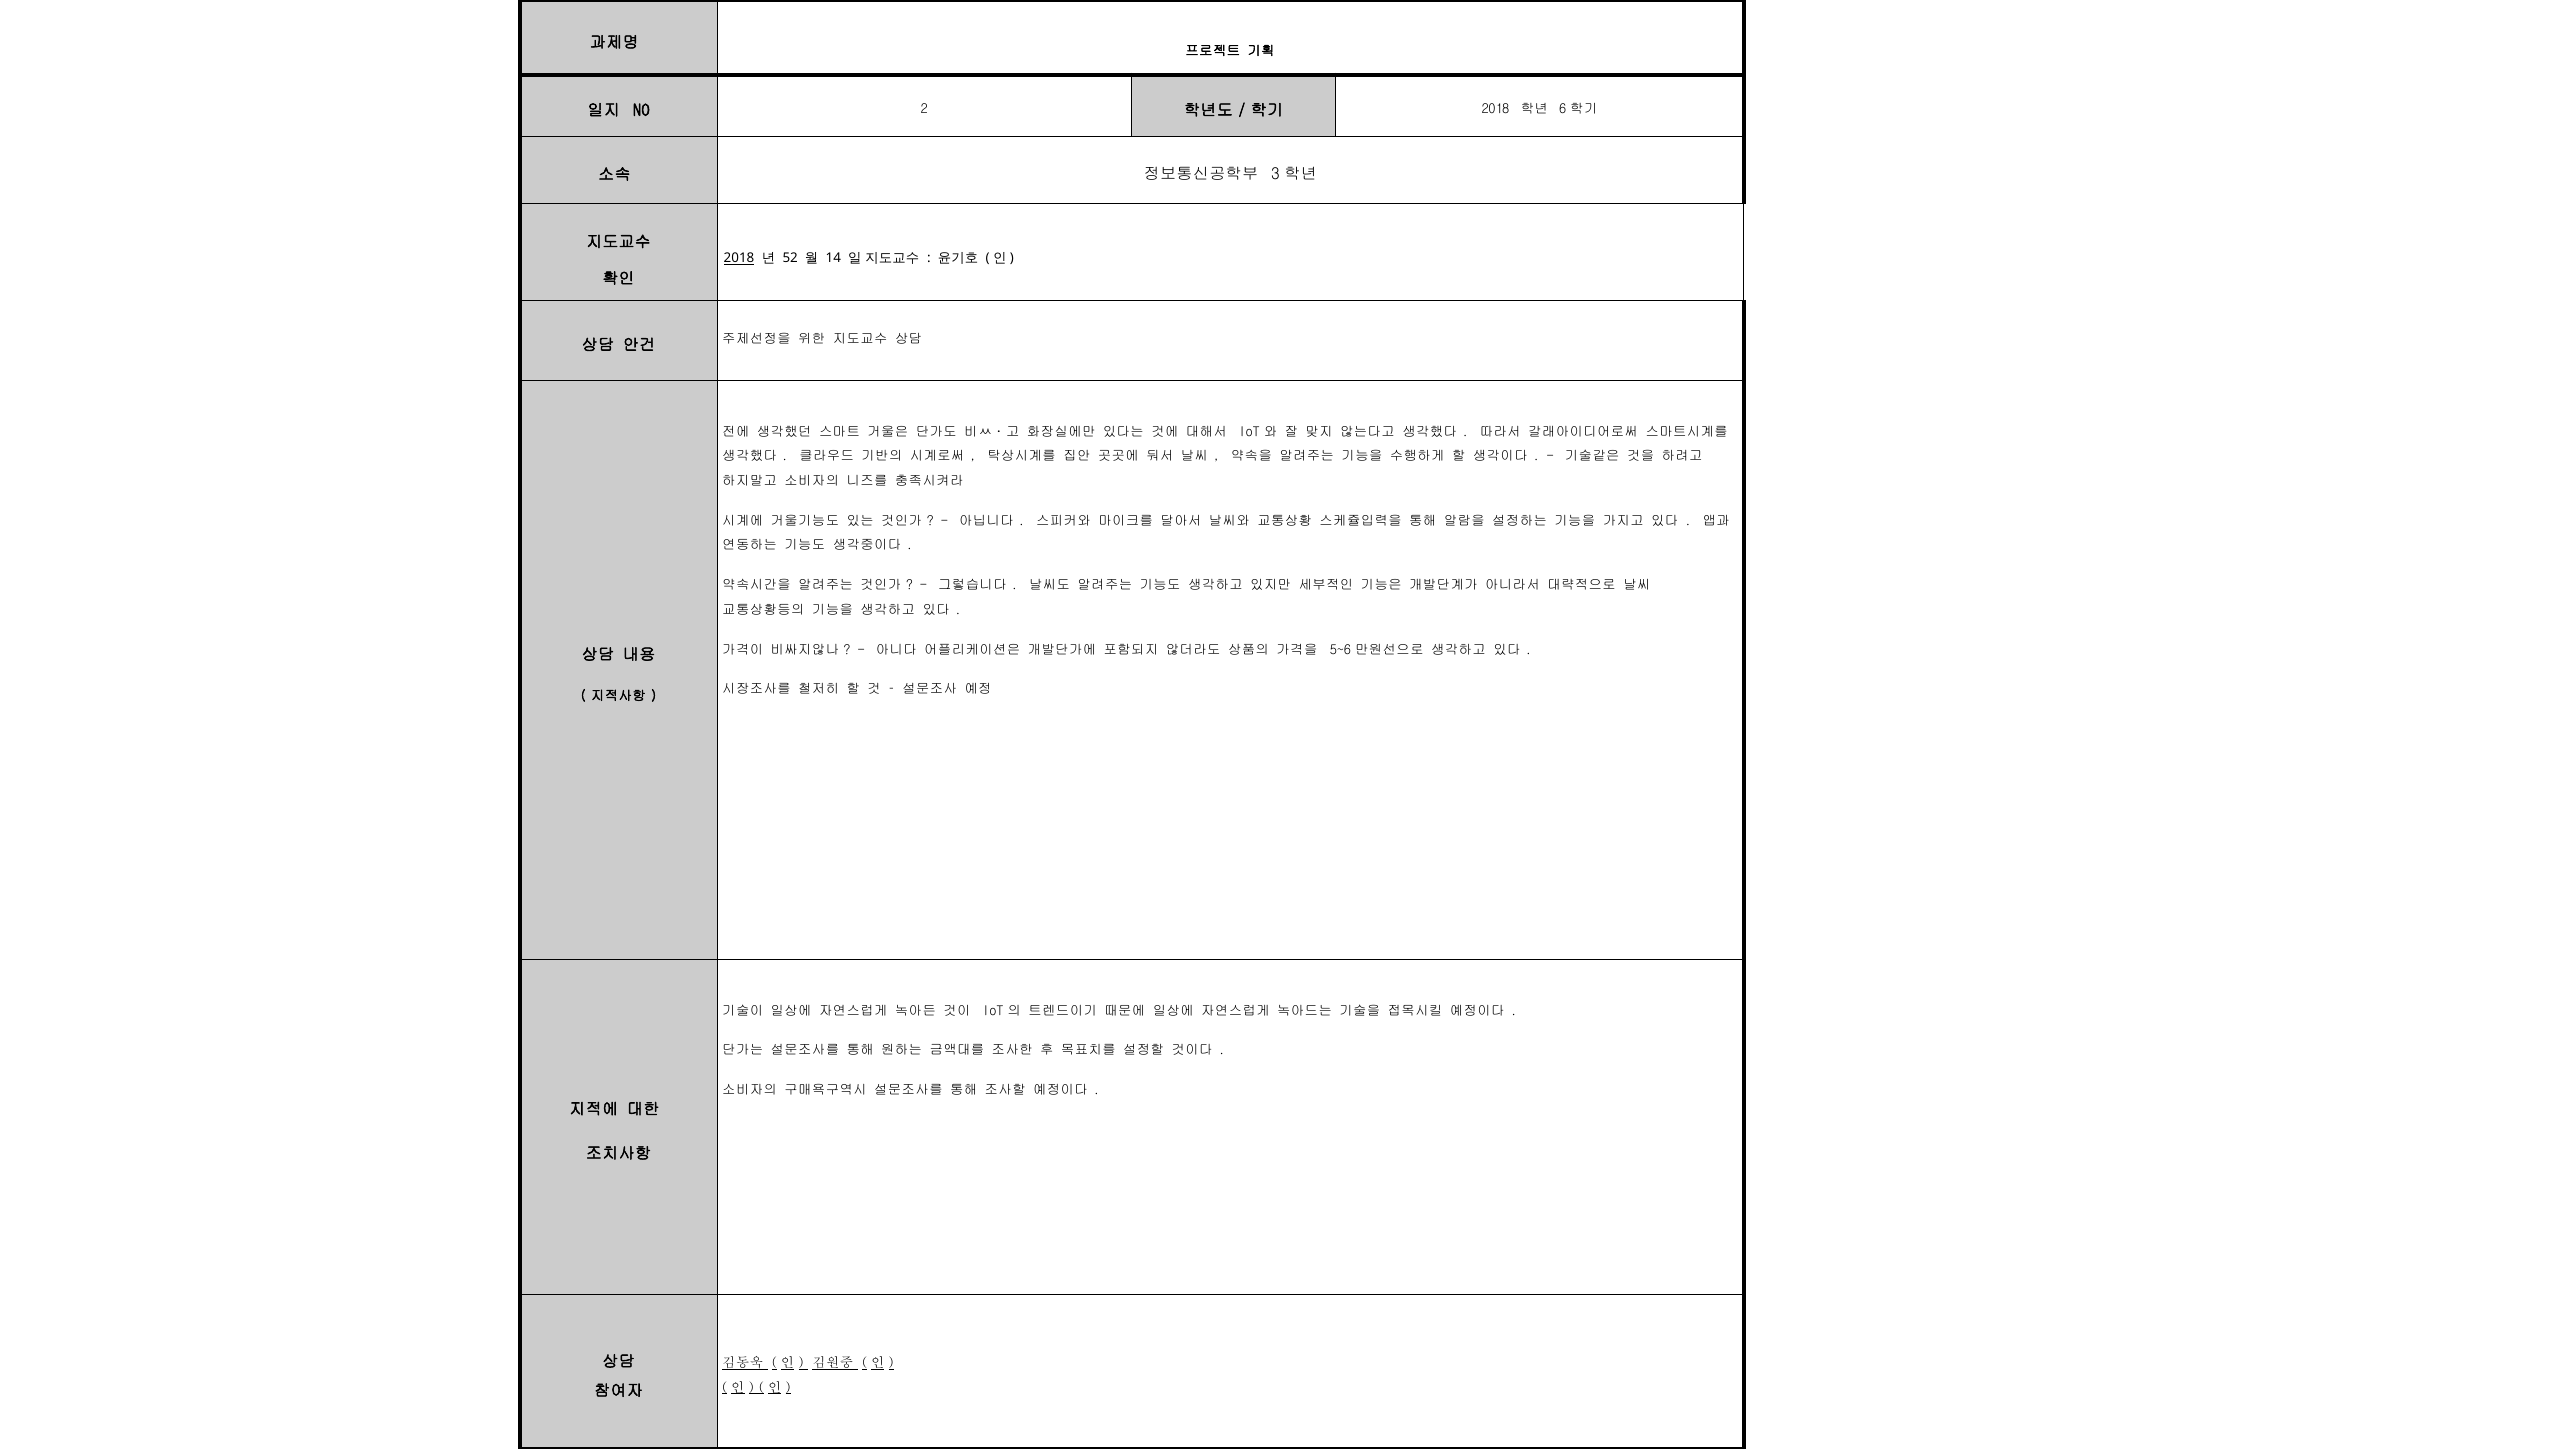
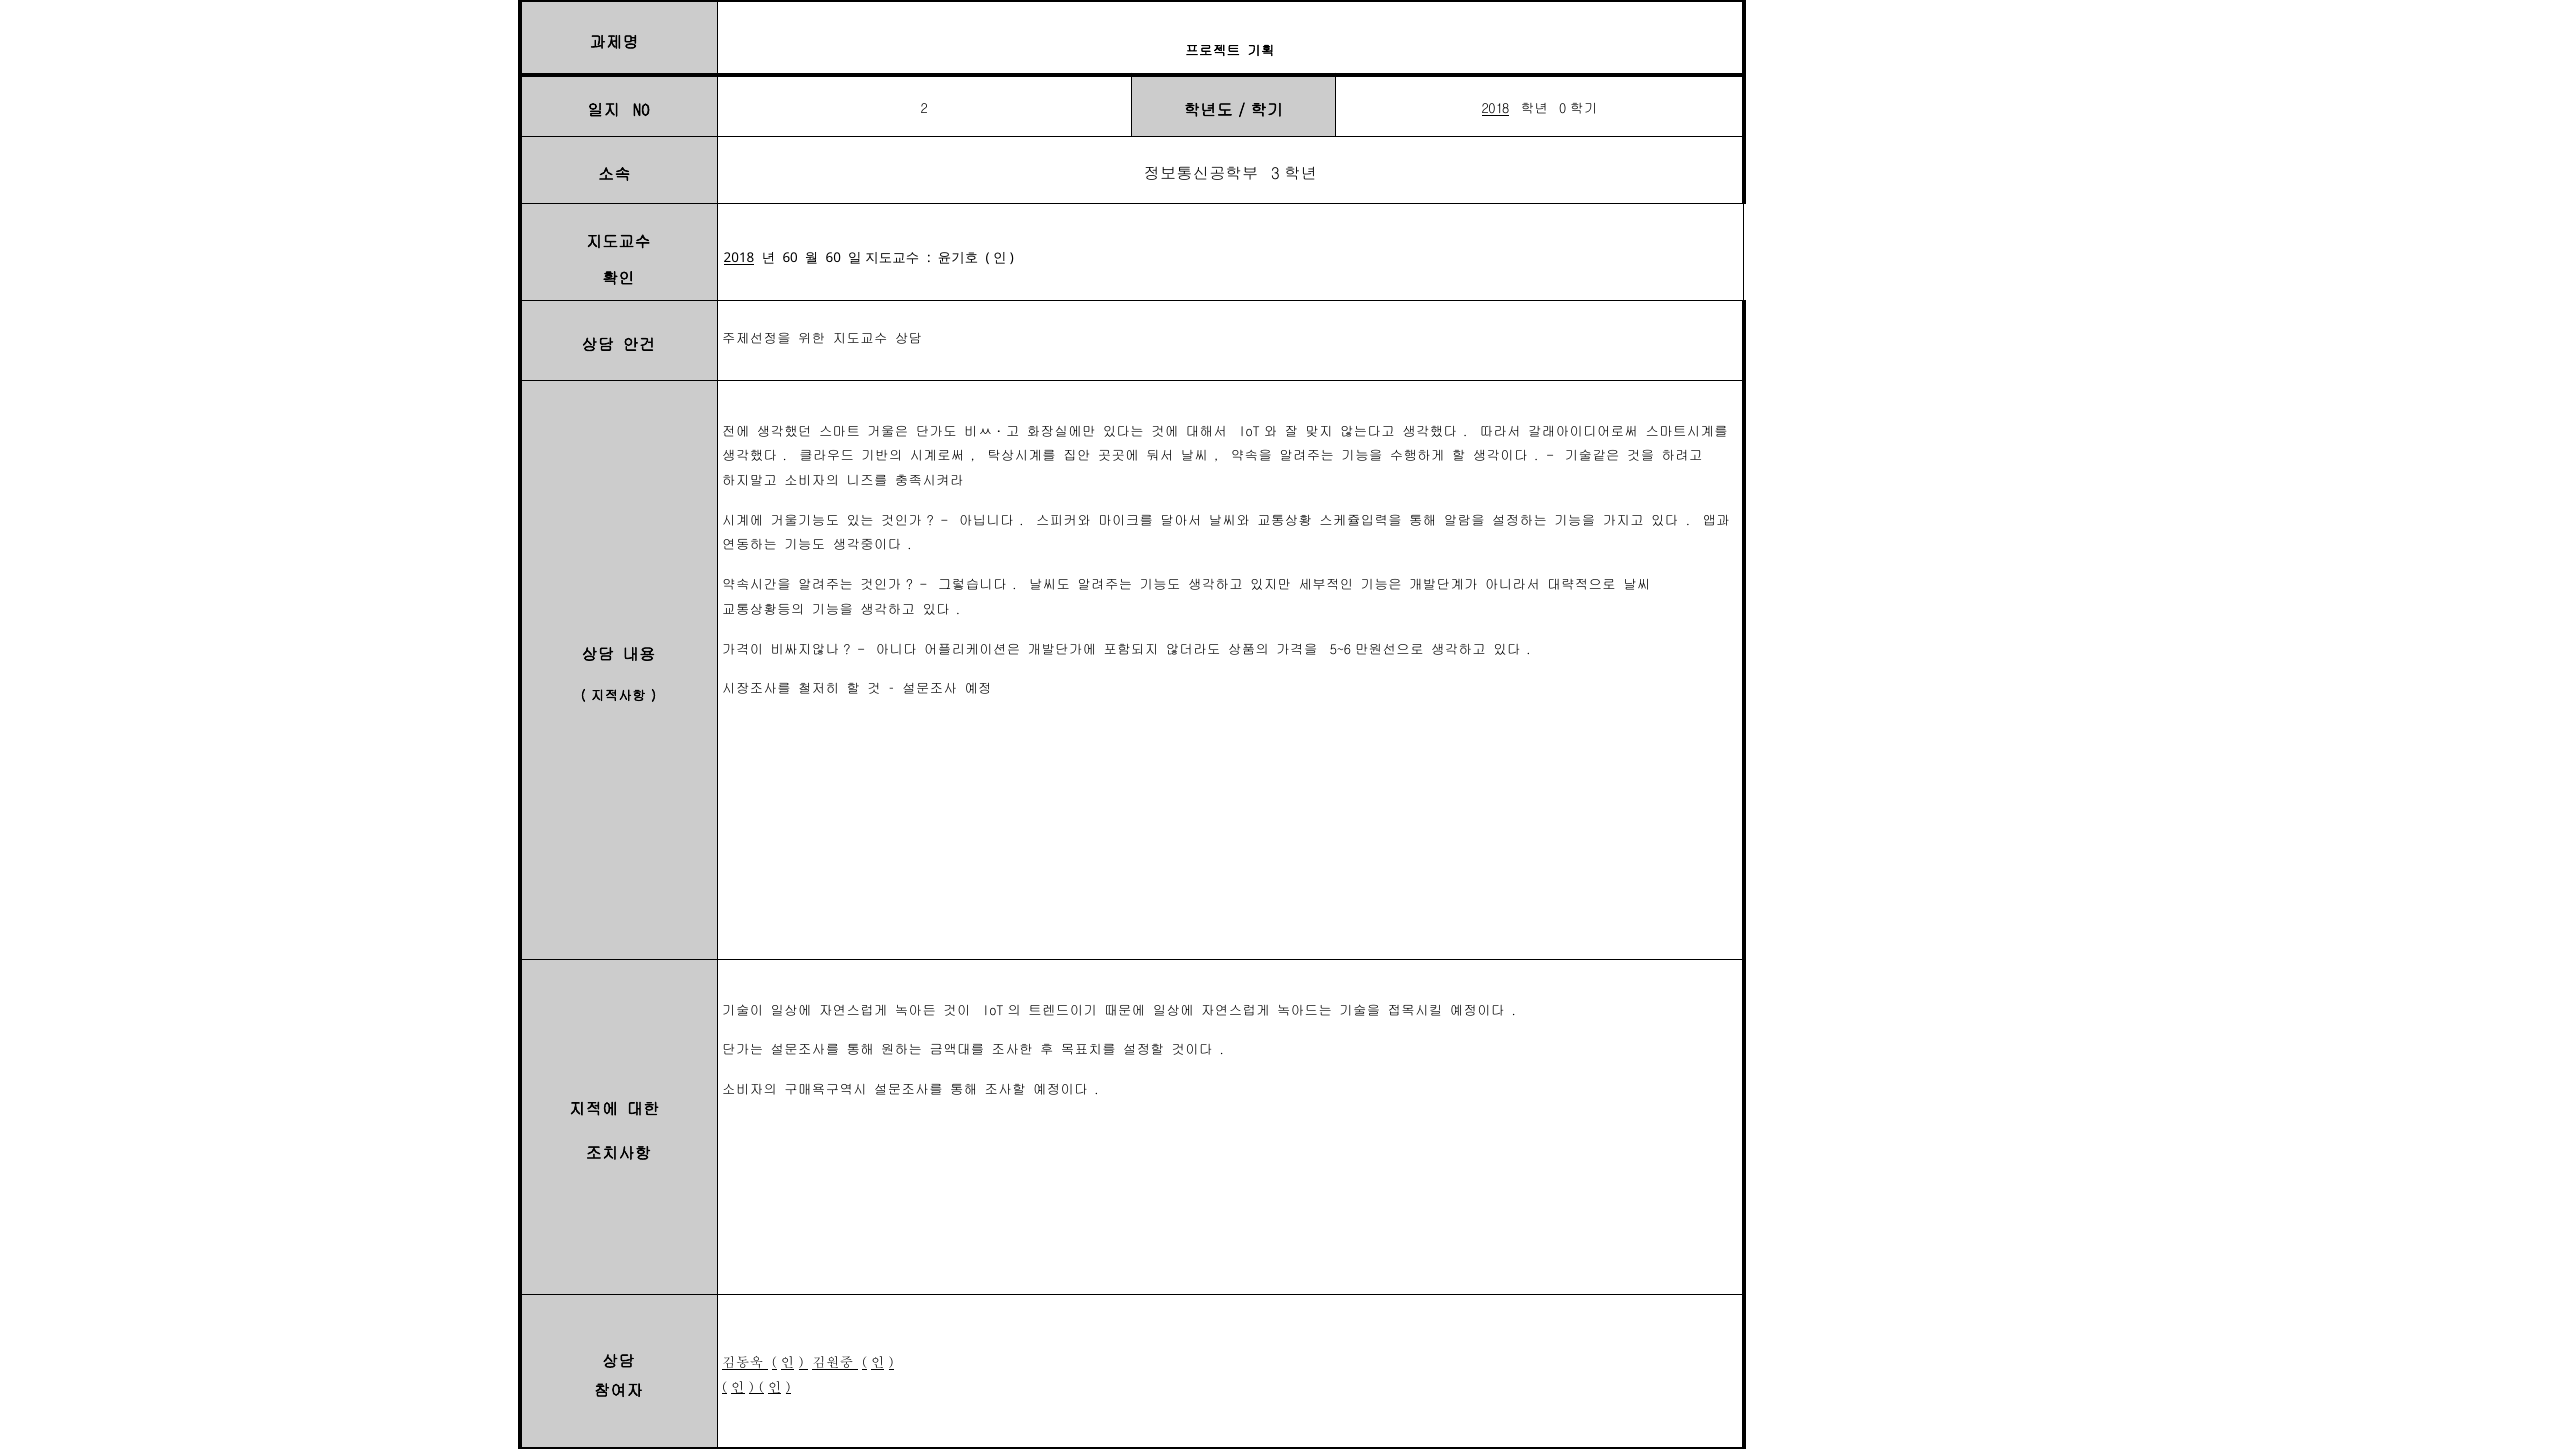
2018 underline: none -> present (1495, 110)
6: 6 -> 0 (1563, 110)
52: 52 -> 60 (790, 258)
14: 14 -> 60 (833, 258)
